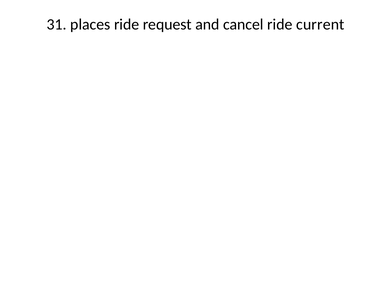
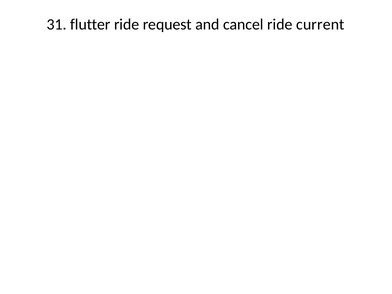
places: places -> flutter (90, 24)
